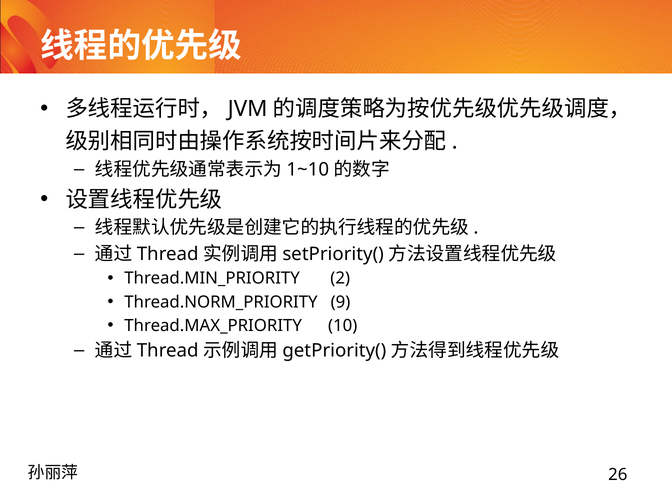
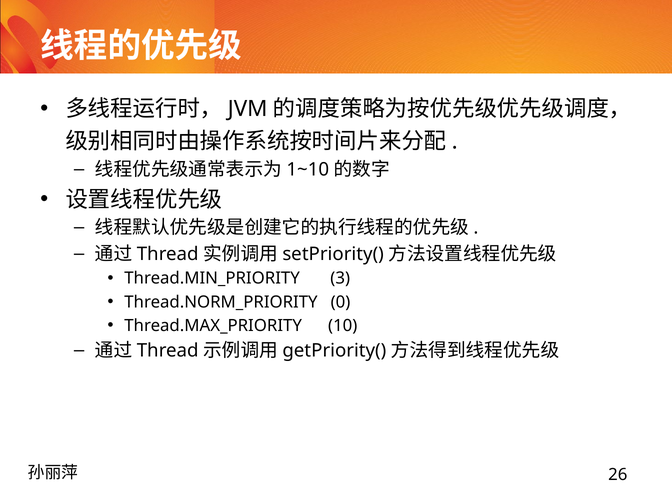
2: 2 -> 3 (340, 278)
9: 9 -> 0 (341, 302)
